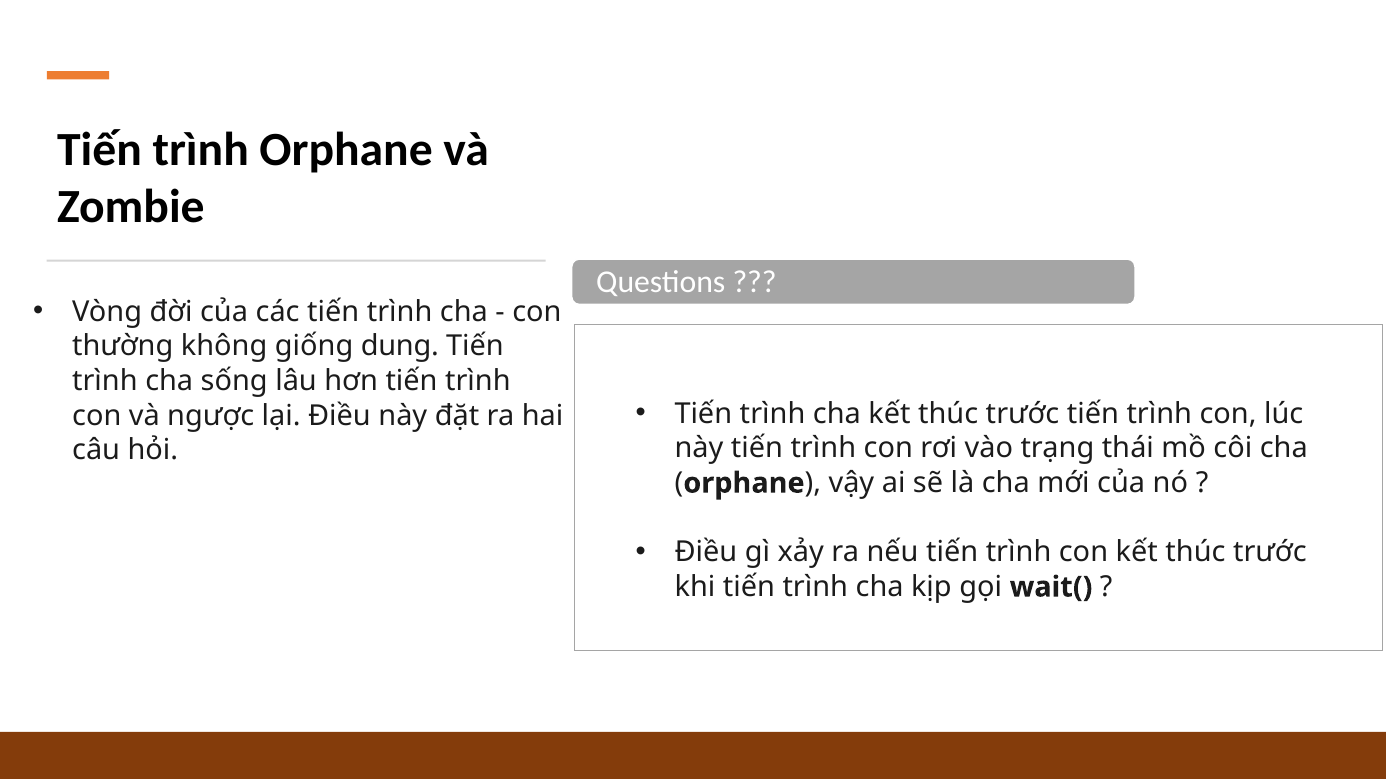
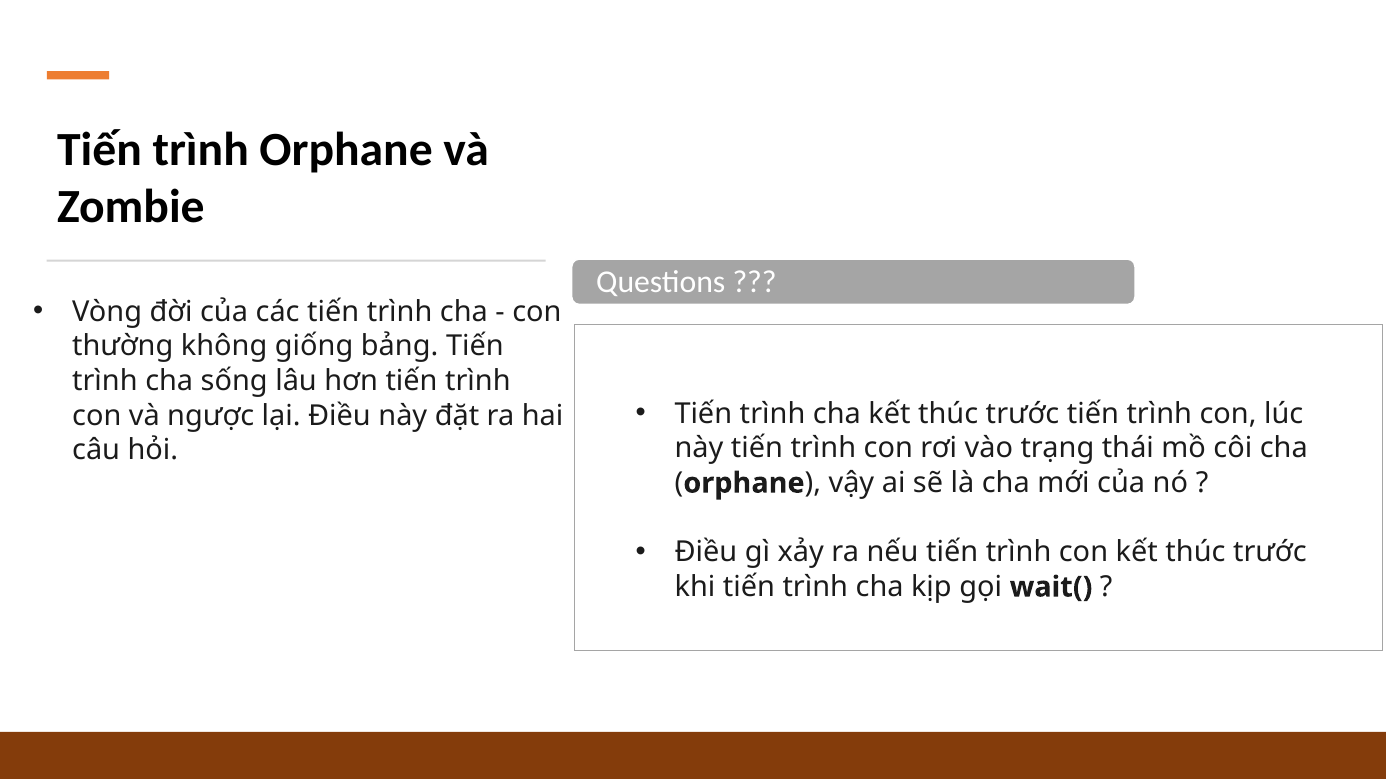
dung: dung -> bảng (400, 347)
